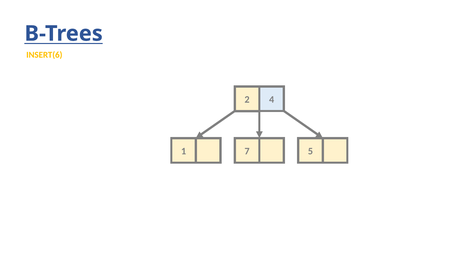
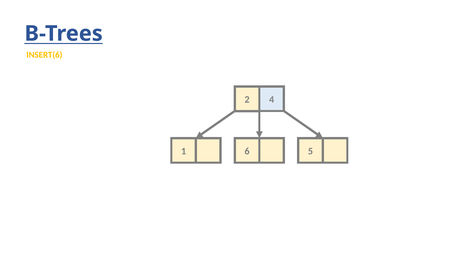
7: 7 -> 6 (247, 151)
